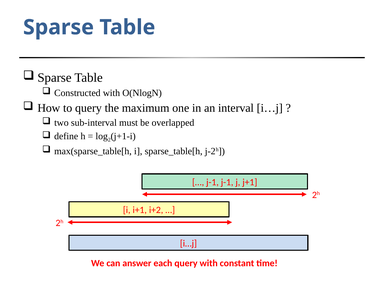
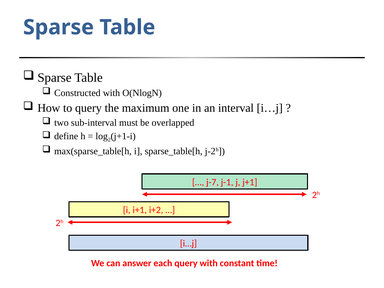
j-1: j-1 -> j-7 (212, 182)
